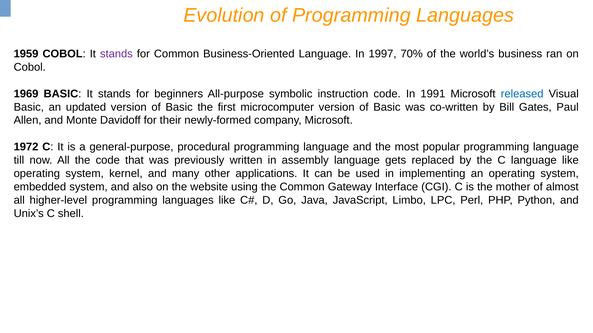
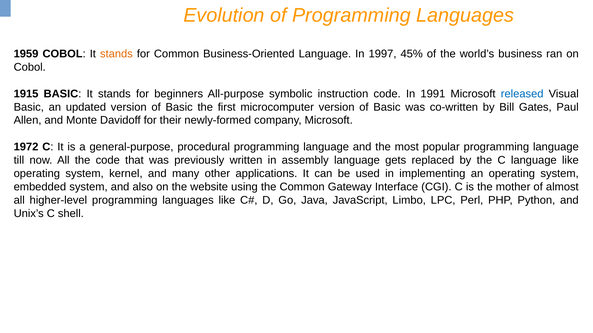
stands colour: purple -> orange (116, 54)
70%: 70% -> 45% (412, 54)
1969: 1969 -> 1915 (26, 94)
